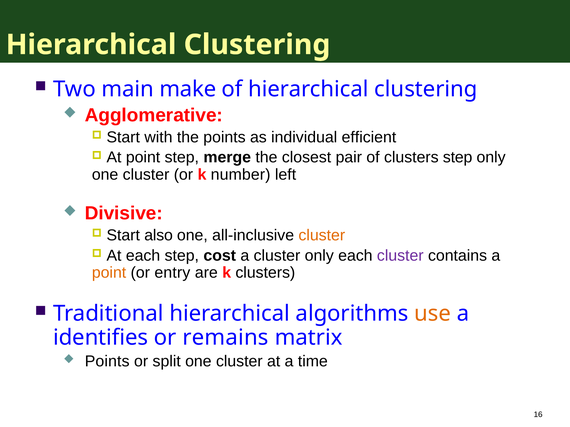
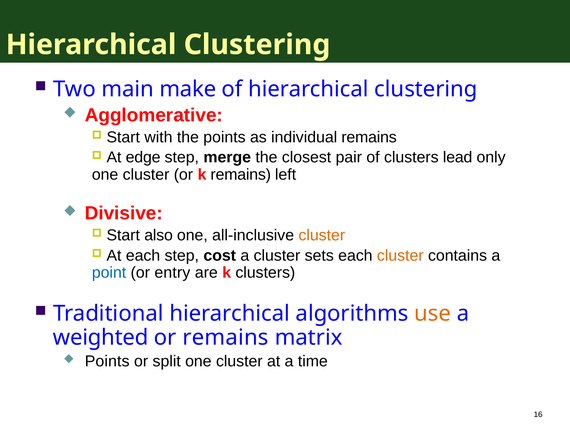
individual efficient: efficient -> remains (369, 137)
At point: point -> edge (143, 158)
clusters step: step -> lead (458, 158)
k number: number -> remains (241, 175)
cluster only: only -> sets (319, 256)
cluster colour: purple -> orange (400, 256)
point colour: orange -> blue (109, 273)
identifies: identifies -> weighted (101, 338)
